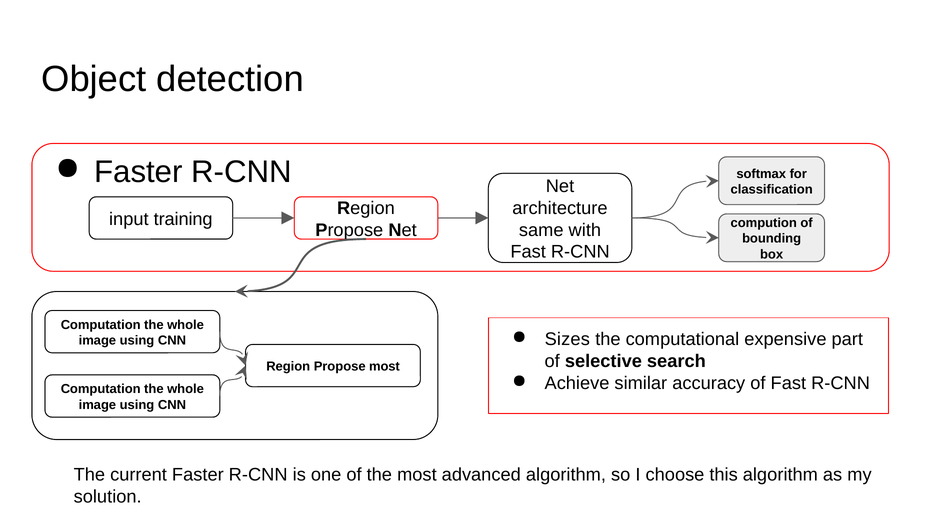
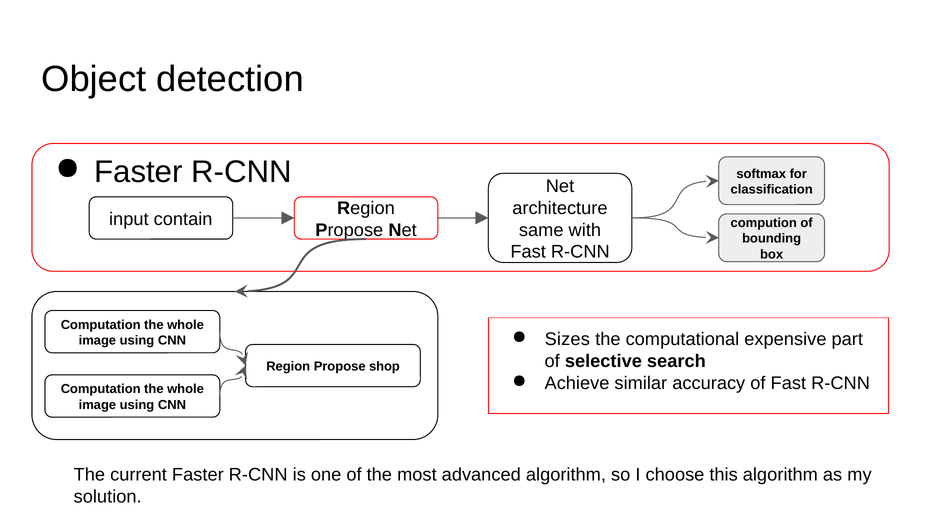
training: training -> contain (183, 219)
Propose most: most -> shop (384, 367)
